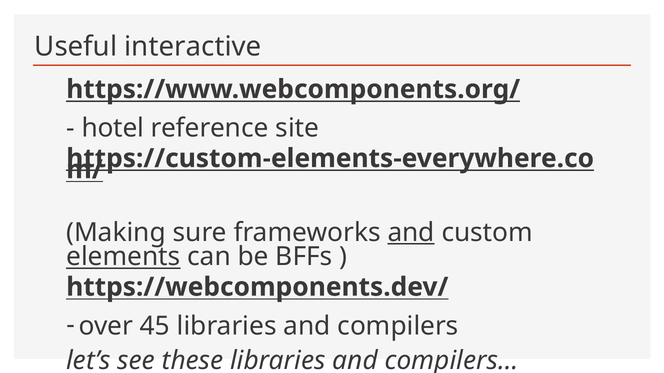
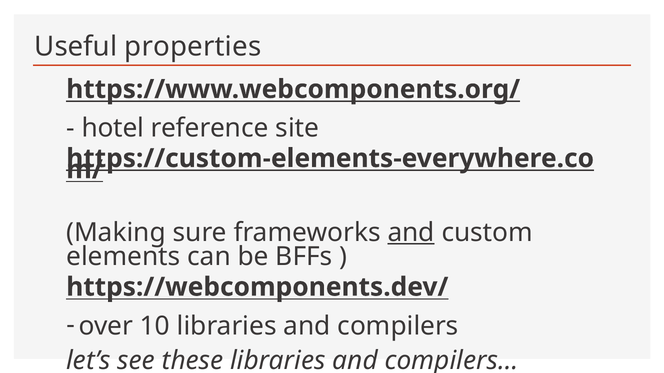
interactive: interactive -> properties (193, 47)
elements underline: present -> none (123, 257)
45: 45 -> 10 (155, 326)
